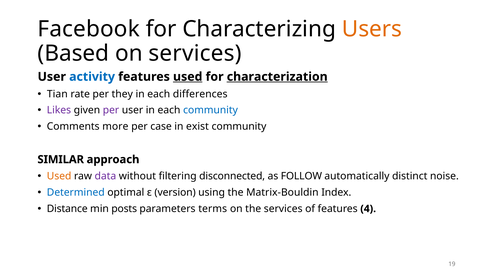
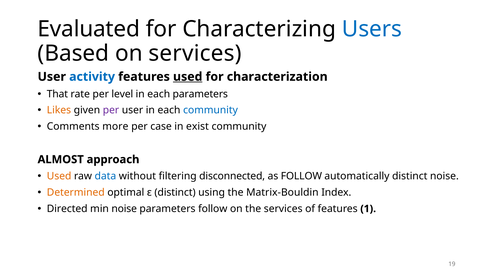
Facebook: Facebook -> Evaluated (89, 29)
Users colour: orange -> blue (372, 29)
characterization underline: present -> none (277, 77)
Tian: Tian -> That (57, 94)
they: they -> level (122, 94)
each differences: differences -> parameters (200, 94)
Likes colour: purple -> orange (59, 110)
SIMILAR: SIMILAR -> ALMOST (61, 160)
data colour: purple -> blue (105, 176)
Determined colour: blue -> orange (76, 193)
ε version: version -> distinct (175, 193)
Distance: Distance -> Directed (67, 209)
min posts: posts -> noise (124, 209)
parameters terms: terms -> follow (213, 209)
4: 4 -> 1 (368, 209)
